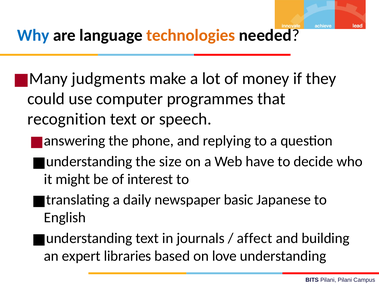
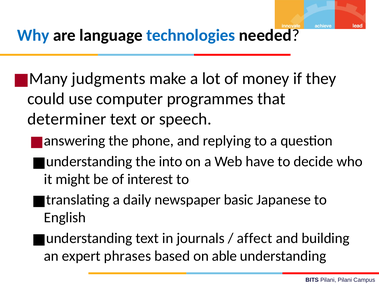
technologies colour: orange -> blue (191, 35)
recognition: recognition -> determiner (67, 119)
size: size -> into (171, 161)
libraries: libraries -> phrases (127, 255)
love: love -> able (224, 255)
